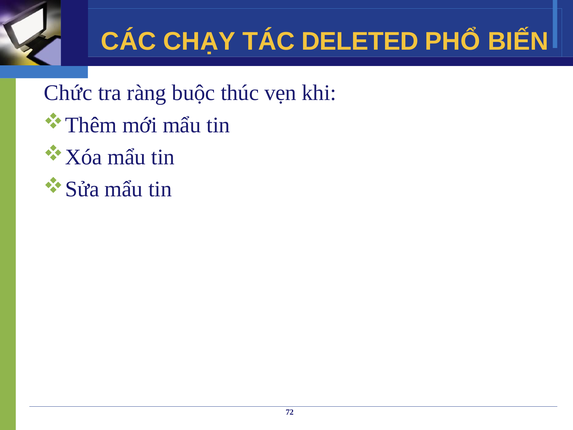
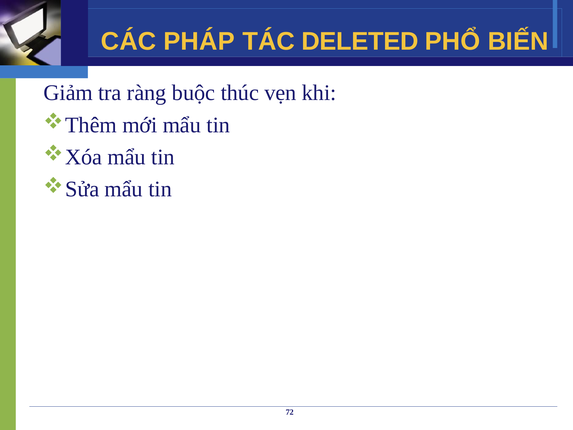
CHẠY: CHẠY -> PHÁP (199, 41)
Chức: Chức -> Giảm (68, 93)
